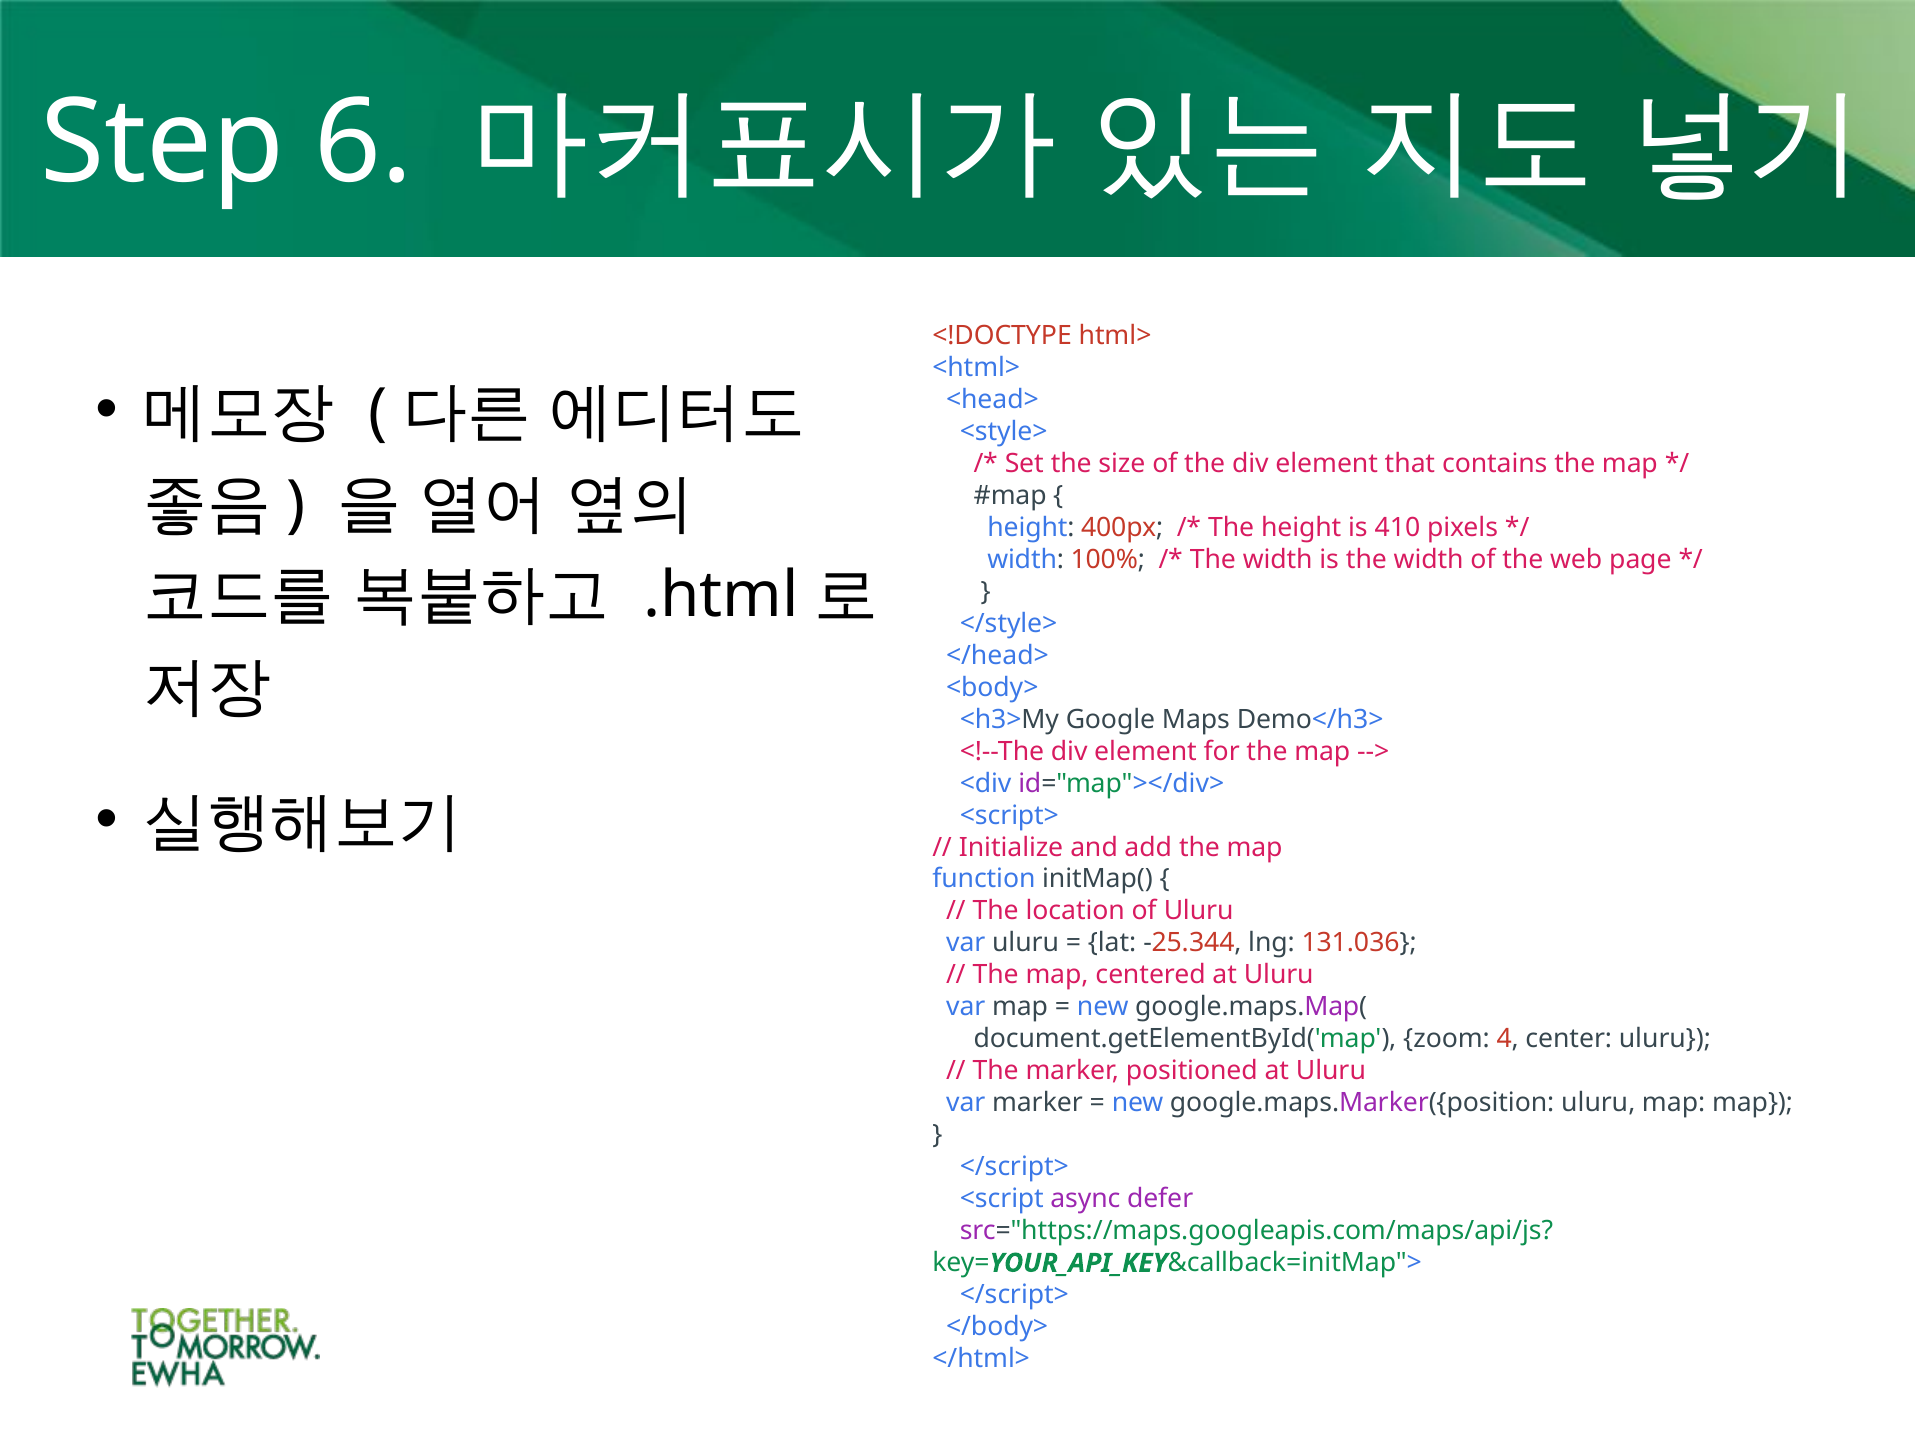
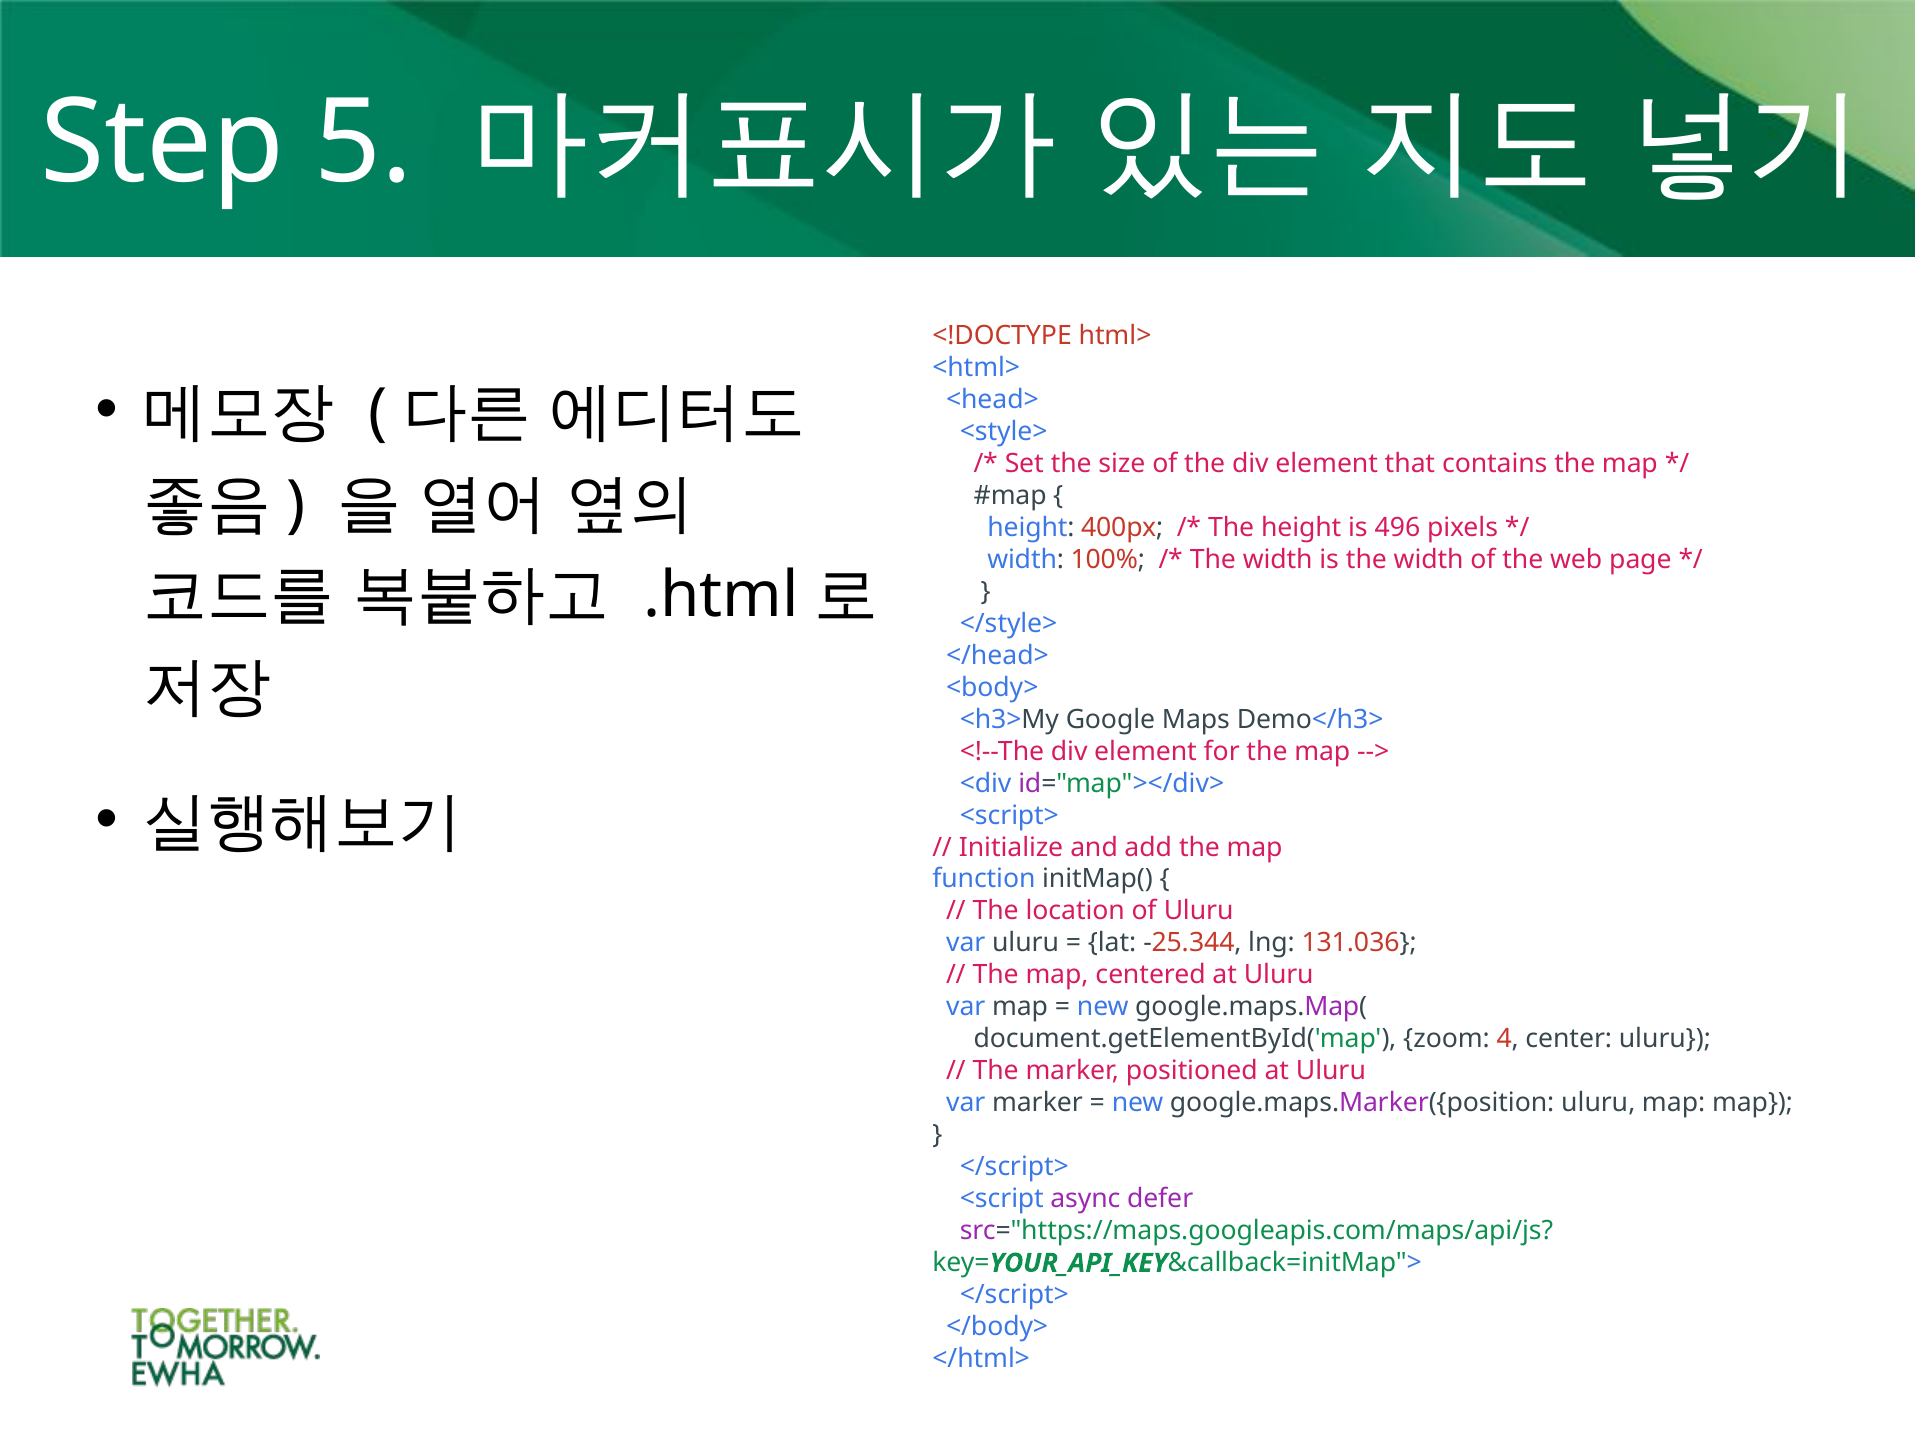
6: 6 -> 5 (364, 143)
410: 410 -> 496 (1398, 527)
